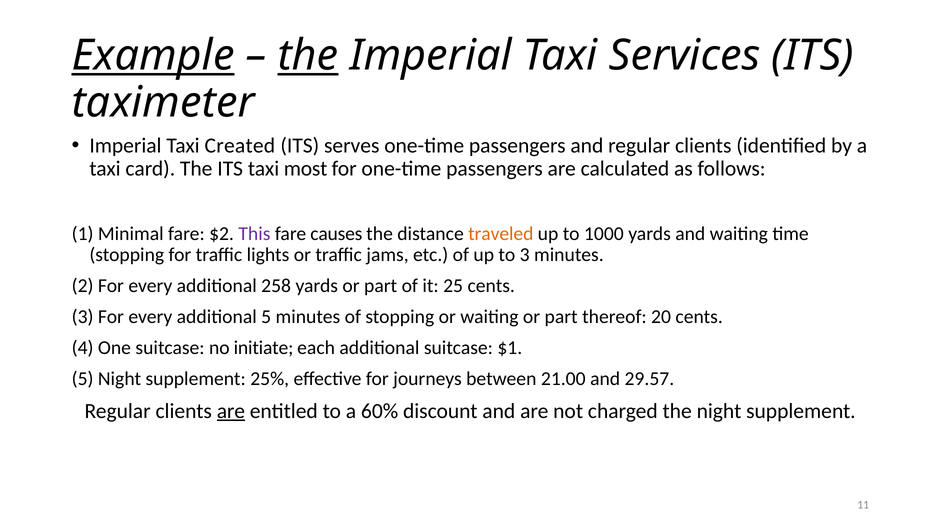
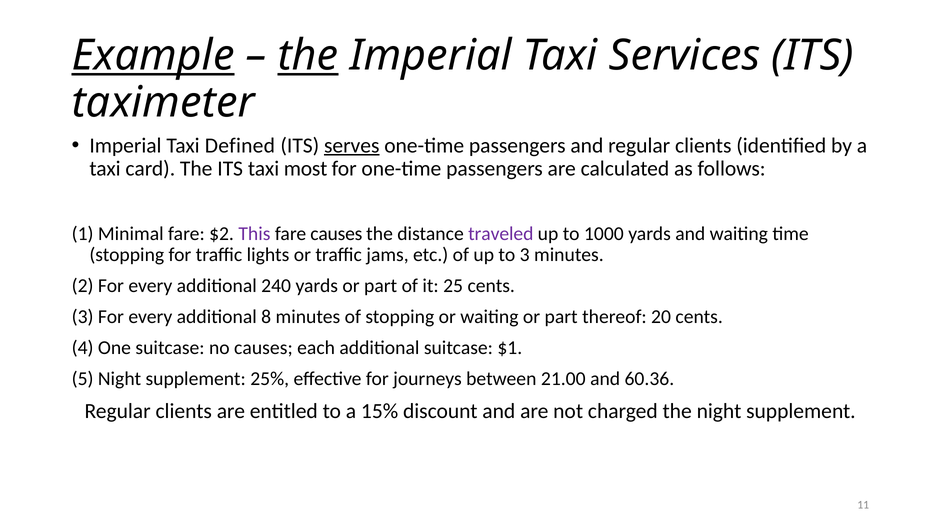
Created: Created -> Defined (240, 146)
serves underline: none -> present (352, 146)
traveled colour: orange -> purple (501, 234)
258: 258 -> 240 (276, 286)
additional 5: 5 -> 8 (266, 317)
no initiate: initiate -> causes (263, 348)
29.57: 29.57 -> 60.36 (649, 379)
are underline: present -> none (231, 411)
60%: 60% -> 15% (380, 411)
